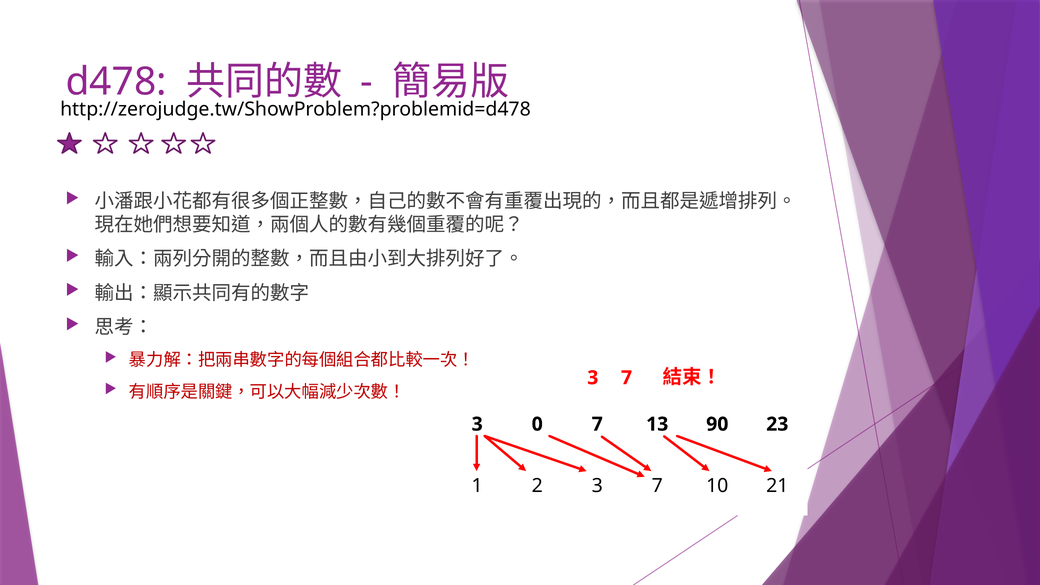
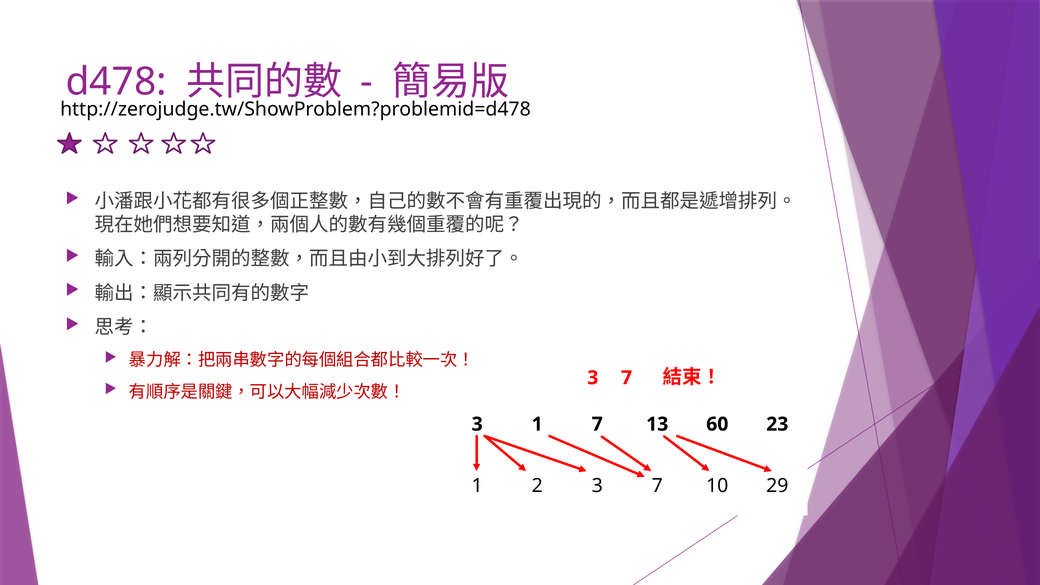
3 0: 0 -> 1 (537, 424)
90: 90 -> 60 (717, 424)
21: 21 -> 29 (777, 486)
